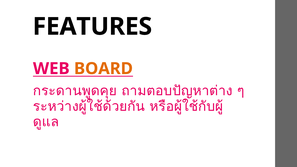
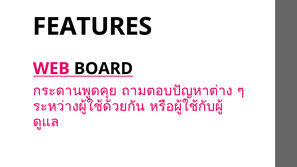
BOARD colour: orange -> black (103, 69)
